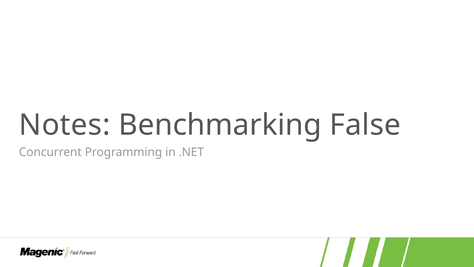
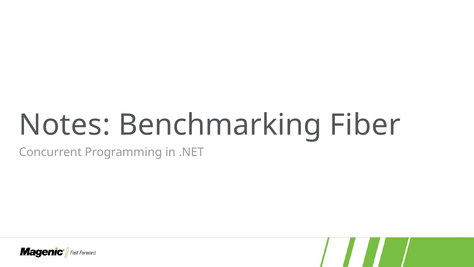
False: False -> Fiber (365, 125)
